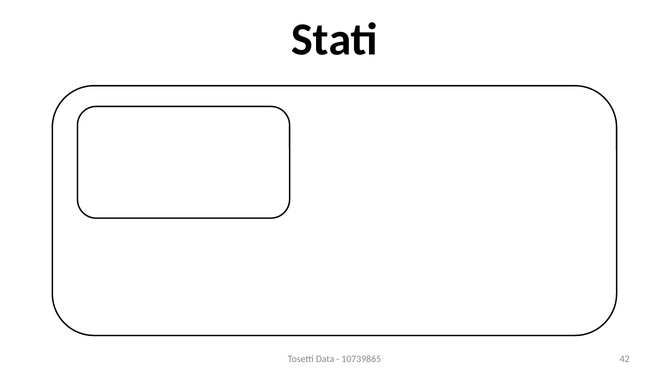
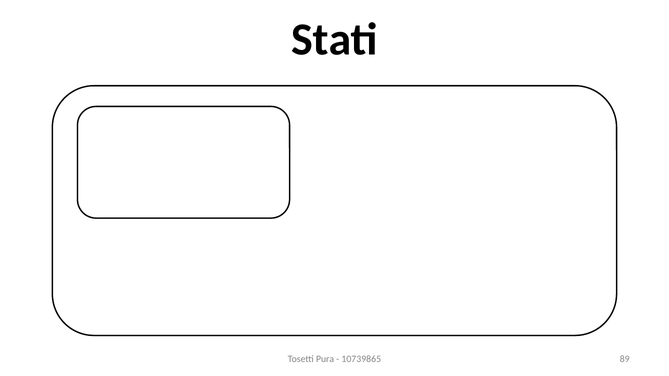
Data: Data -> Pura (325, 359)
42: 42 -> 89 (625, 359)
